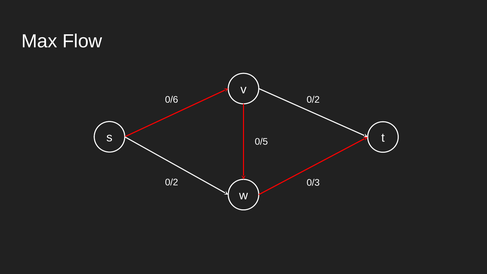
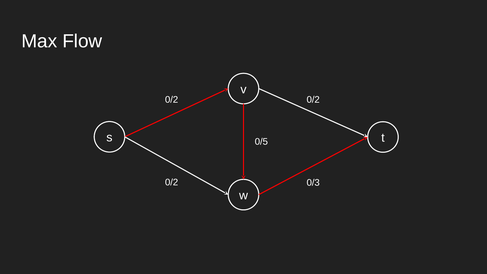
0/6: 0/6 -> 0/2 (172, 100)
